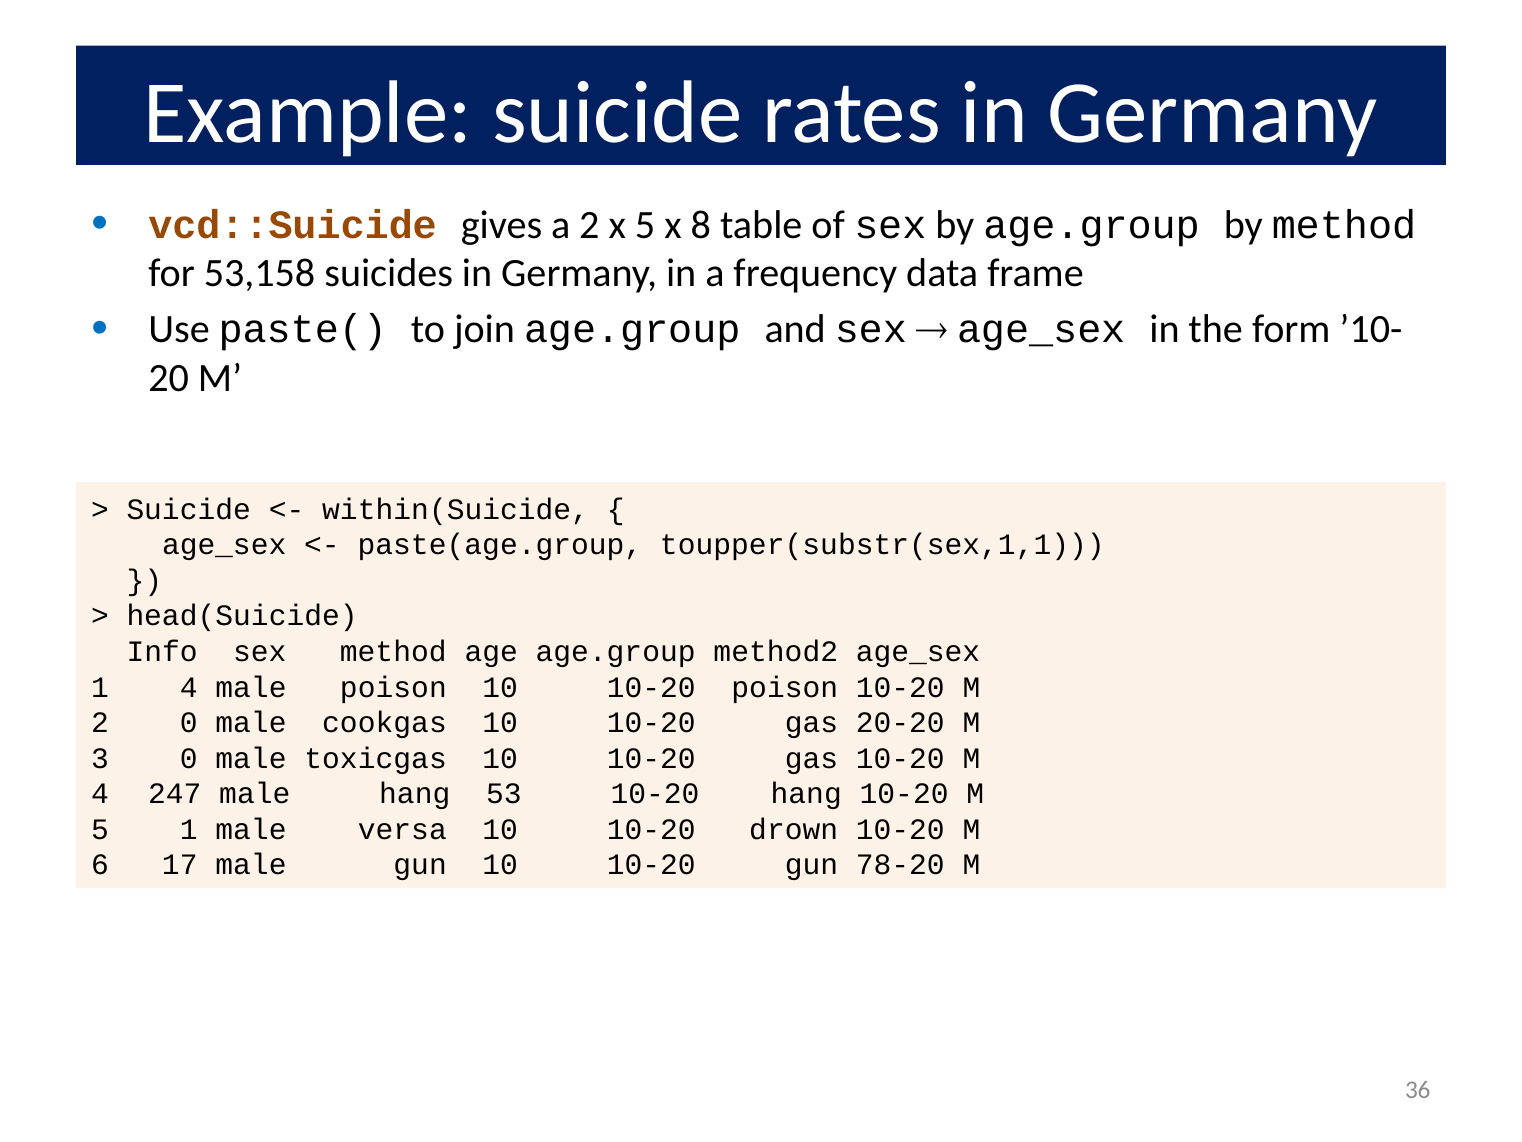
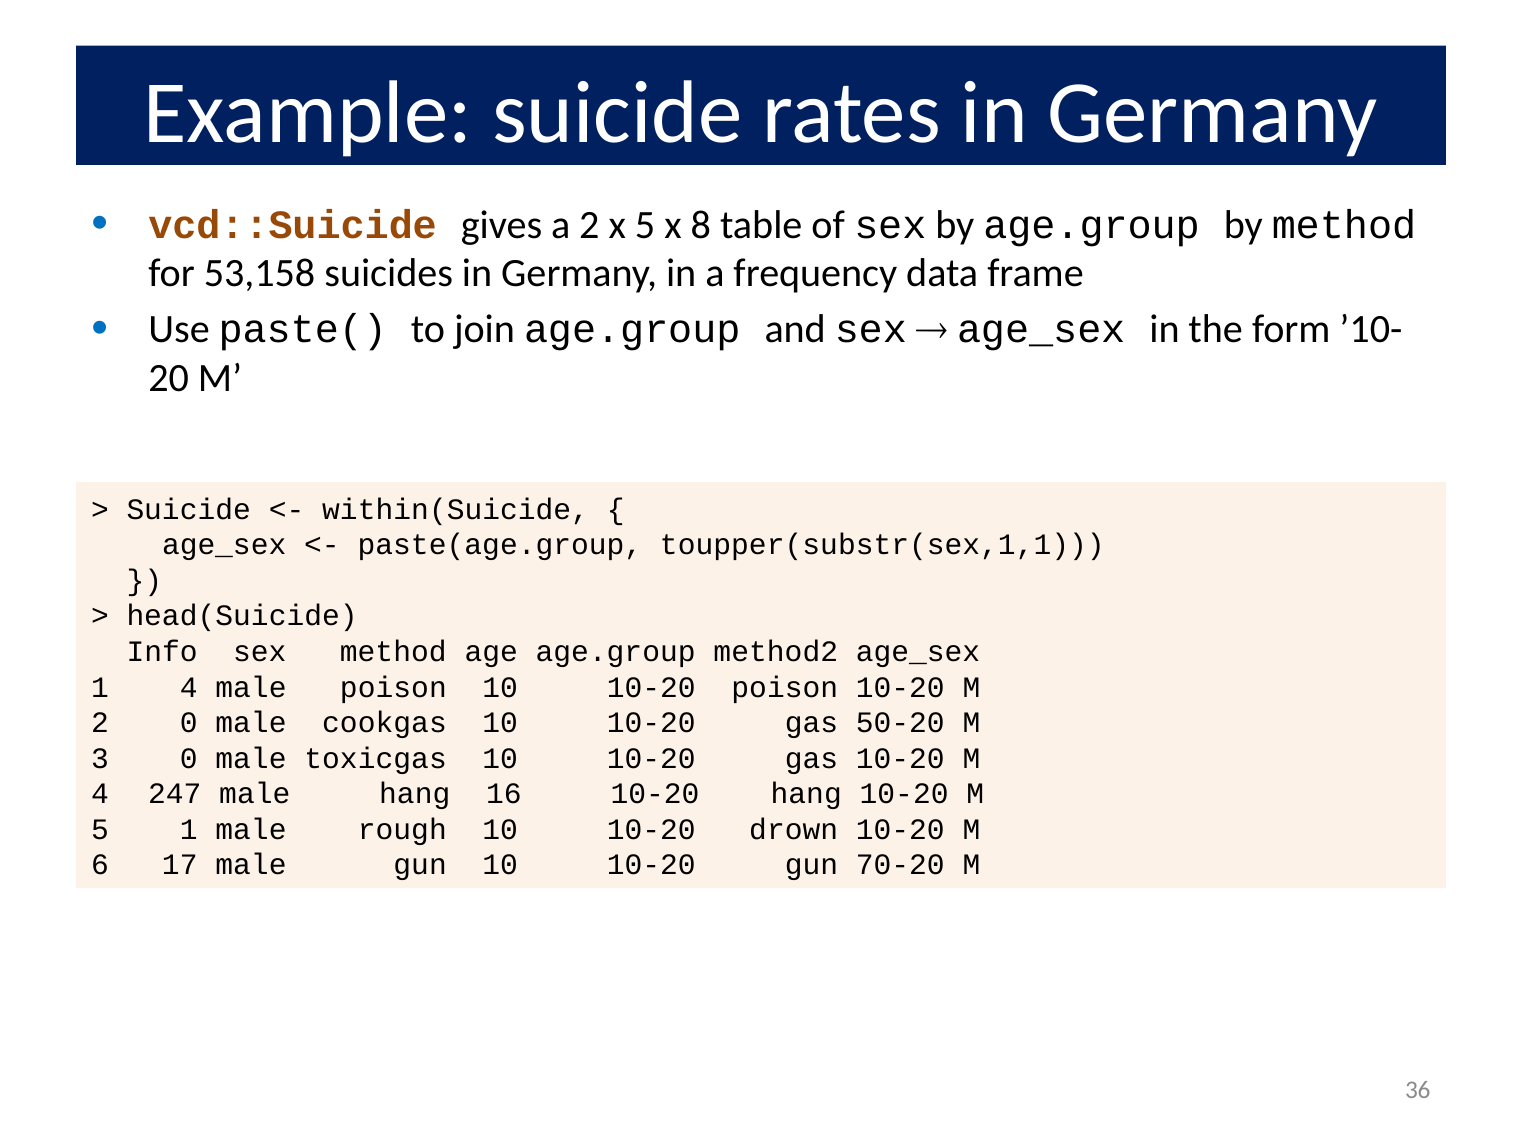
20-20: 20-20 -> 50-20 (900, 722)
53: 53 -> 16 (504, 794)
versa: versa -> rough (402, 829)
78-20: 78-20 -> 70-20 (900, 865)
